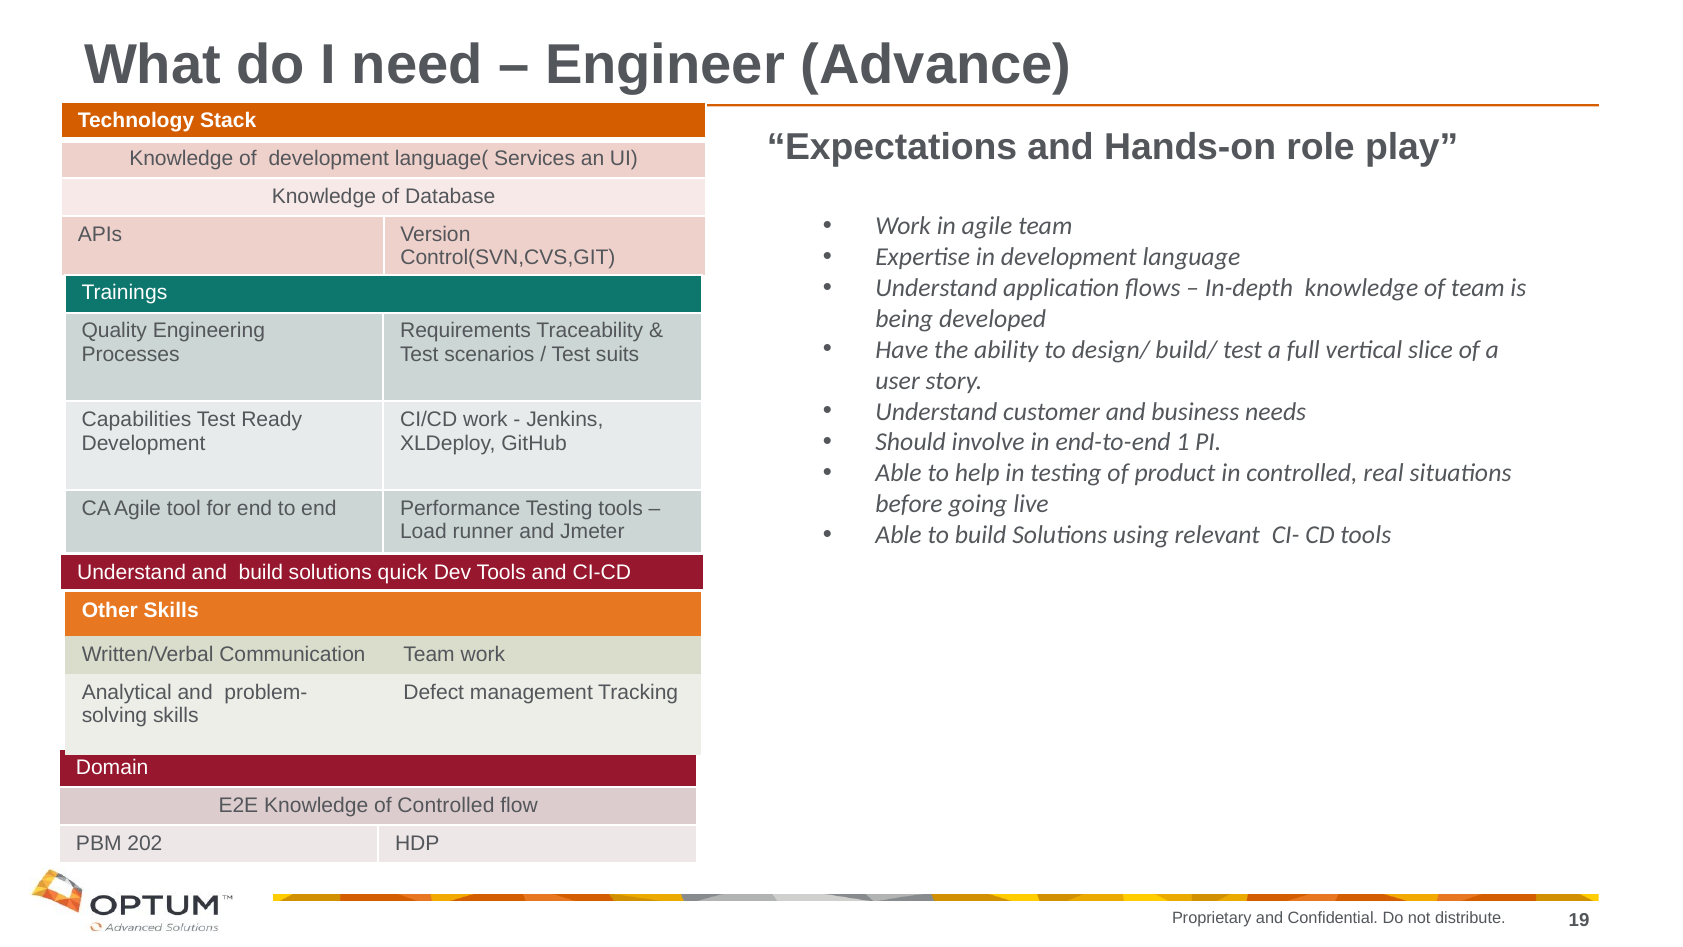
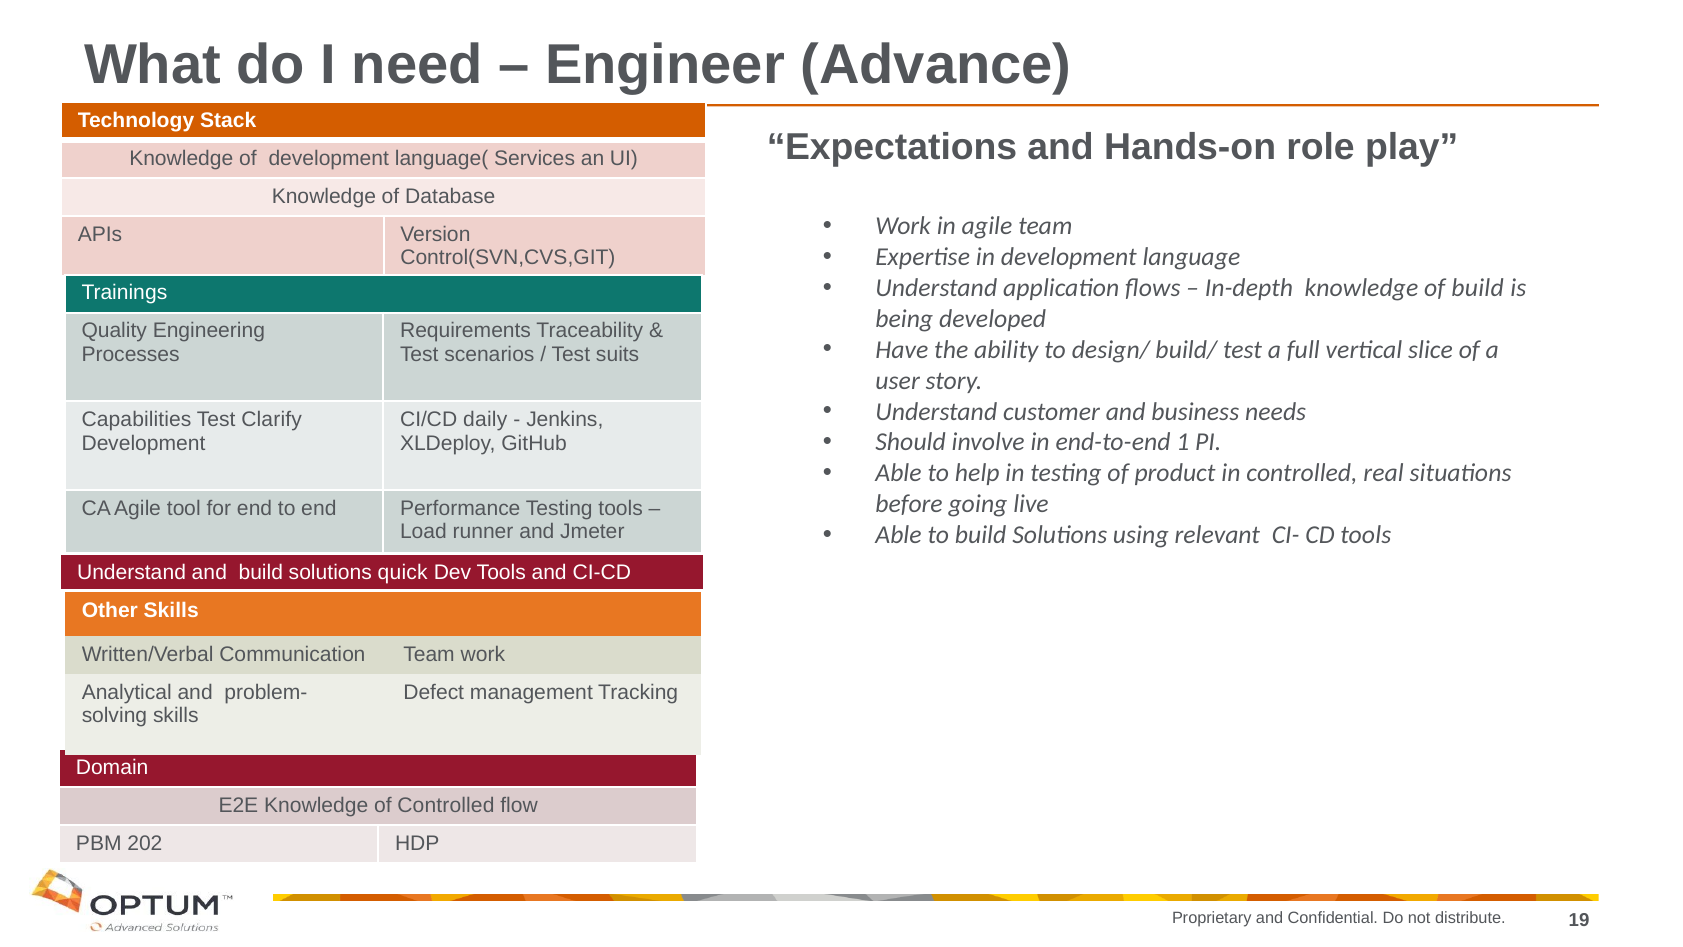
of team: team -> build (1478, 288)
Ready: Ready -> Clarify (272, 419)
CI/CD work: work -> daily (485, 419)
